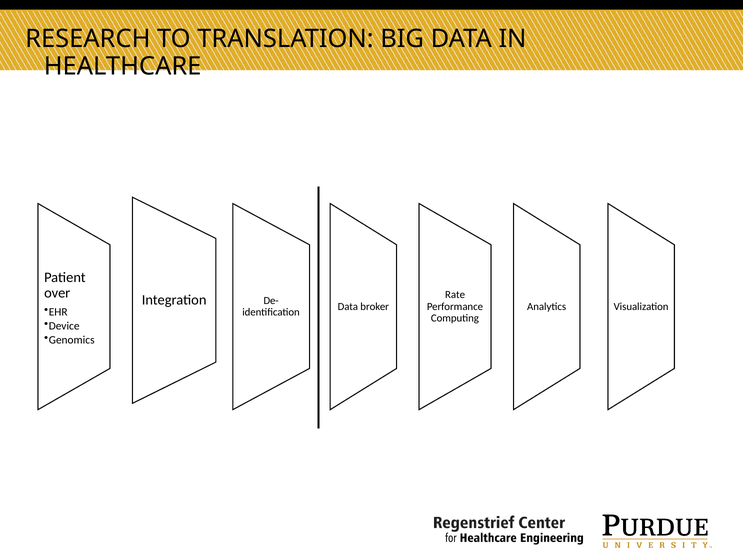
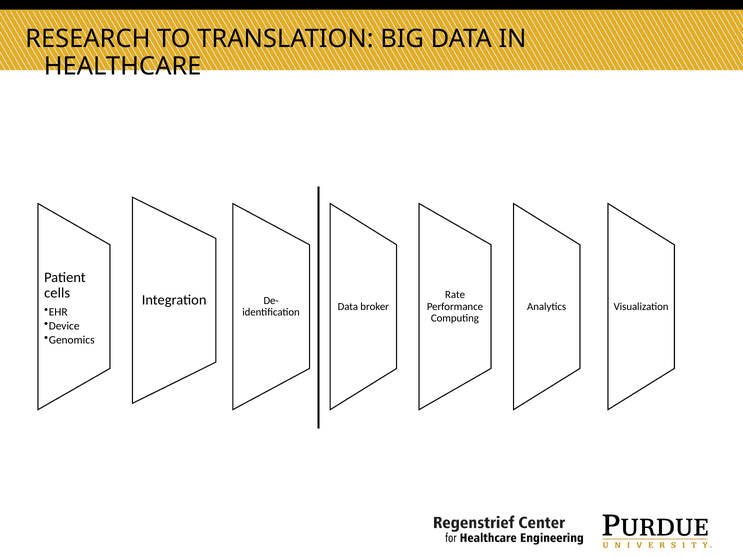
over: over -> cells (57, 293)
